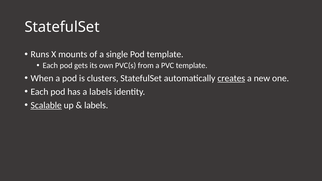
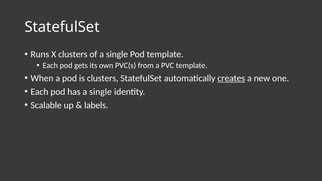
X mounts: mounts -> clusters (73, 54)
has a labels: labels -> single (101, 92)
Scalable underline: present -> none (46, 105)
